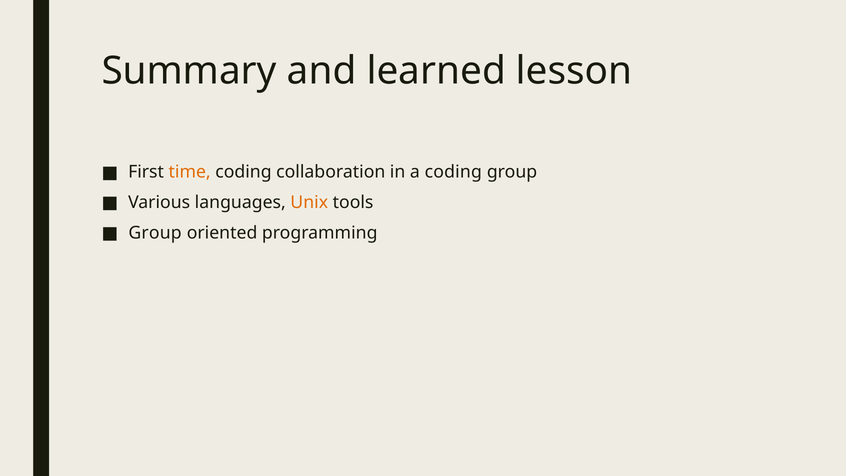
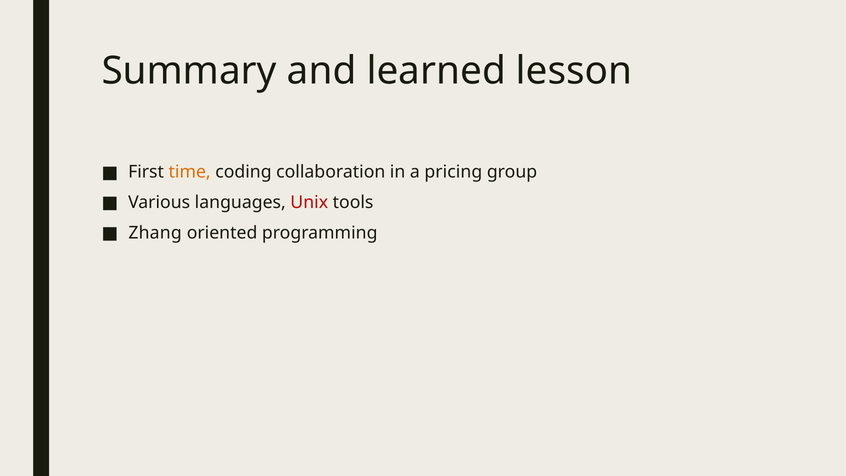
a coding: coding -> pricing (453, 172)
Unix colour: orange -> red (309, 202)
Group: Group -> Zhang (155, 233)
